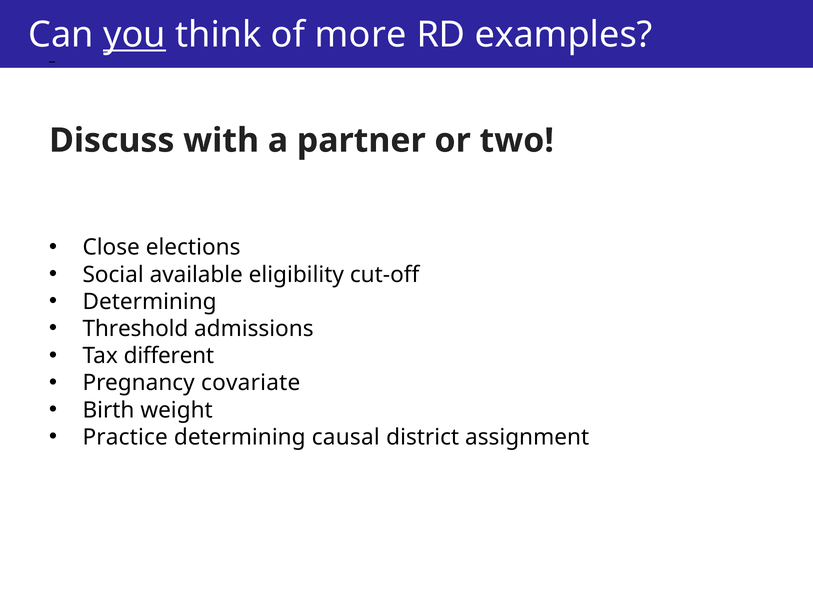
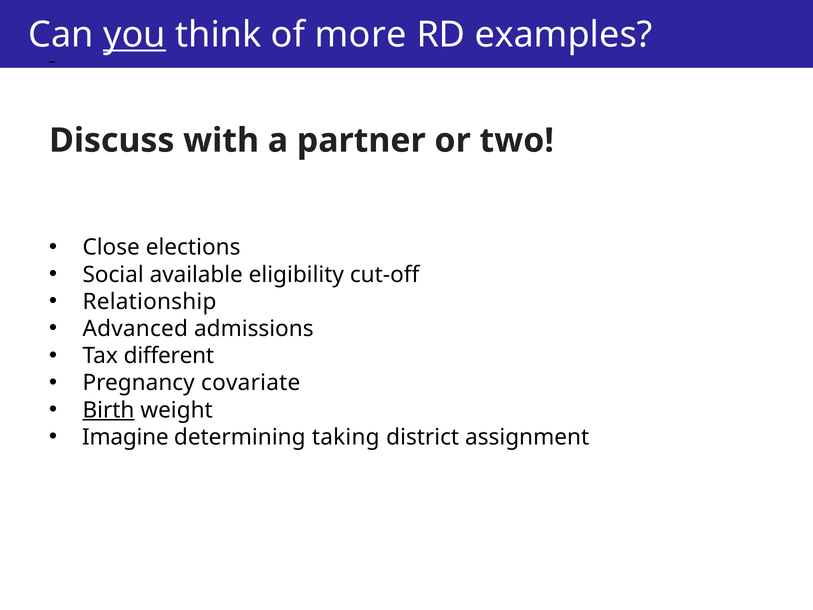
Determining: Determining -> Relationship (149, 302)
Threshold: Threshold -> Advanced (135, 329)
Birth underline: none -> present (108, 410)
Practice: Practice -> Imagine (125, 437)
causal: causal -> taking (346, 437)
